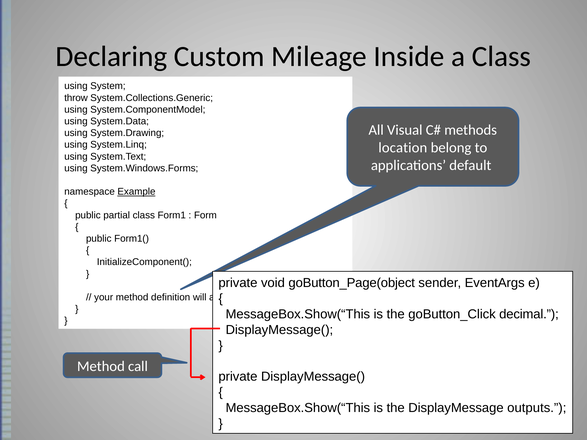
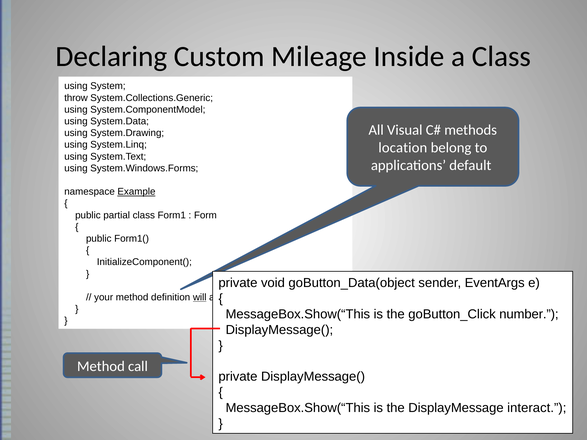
goButton_Page(object: goButton_Page(object -> goButton_Data(object (352, 283)
will underline: none -> present (200, 297)
decimal: decimal -> number (529, 314)
outputs: outputs -> interact (537, 408)
